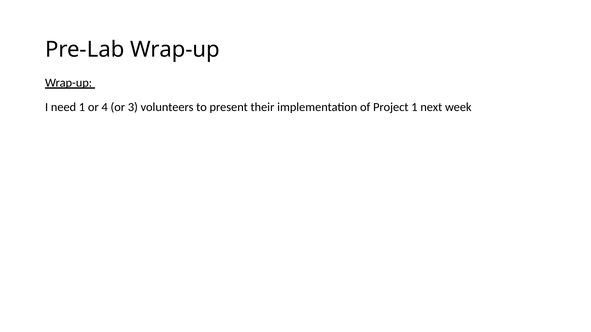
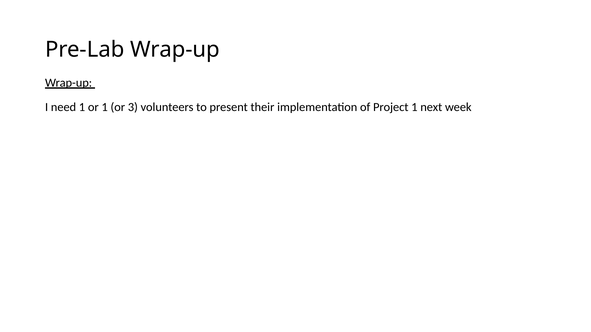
or 4: 4 -> 1 (105, 107)
